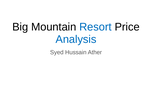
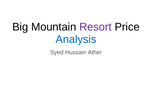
Resort colour: blue -> purple (95, 27)
